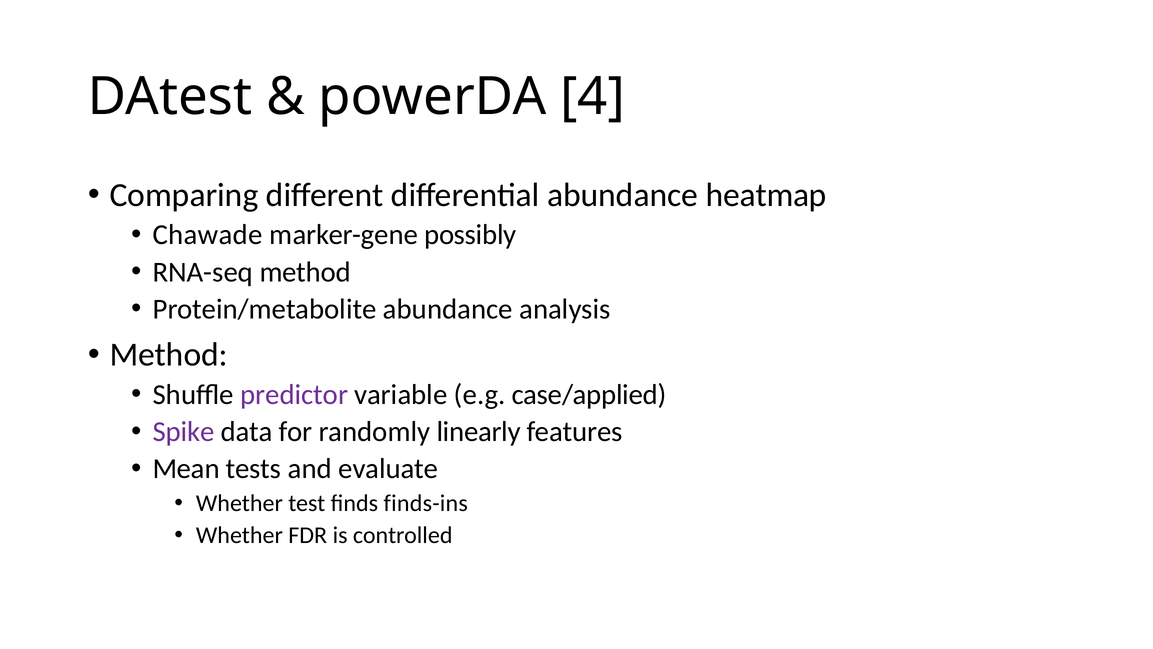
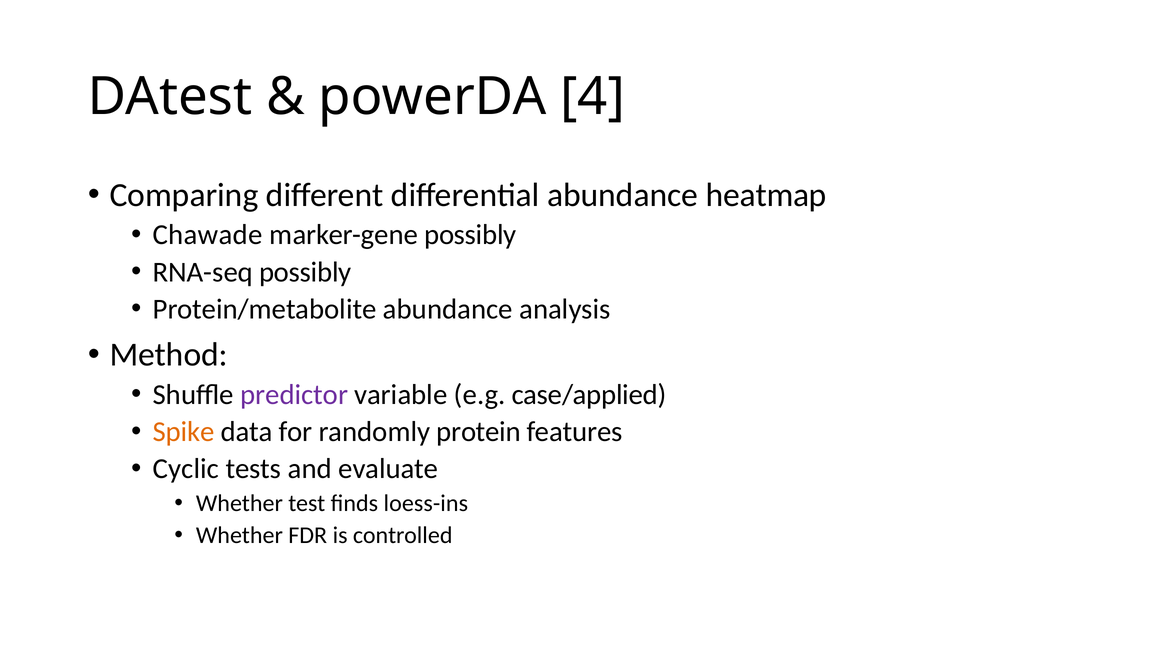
RNA-seq method: method -> possibly (305, 272)
Spike colour: purple -> orange (184, 431)
linearly: linearly -> protein (479, 431)
Mean: Mean -> Cyclic (186, 469)
finds-ins: finds-ins -> loess-ins (426, 503)
